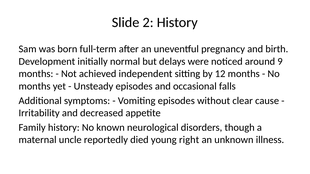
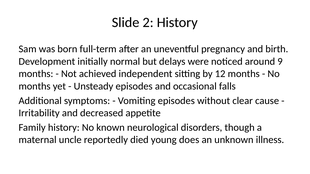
right: right -> does (189, 140)
